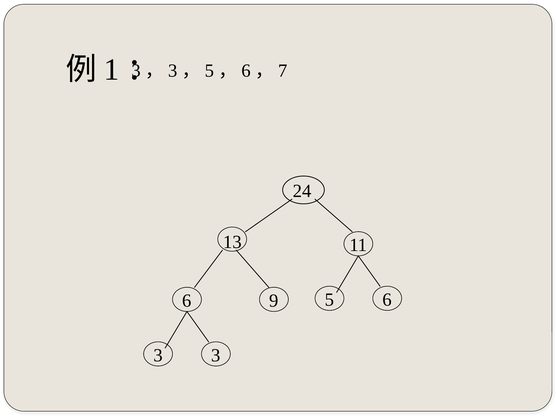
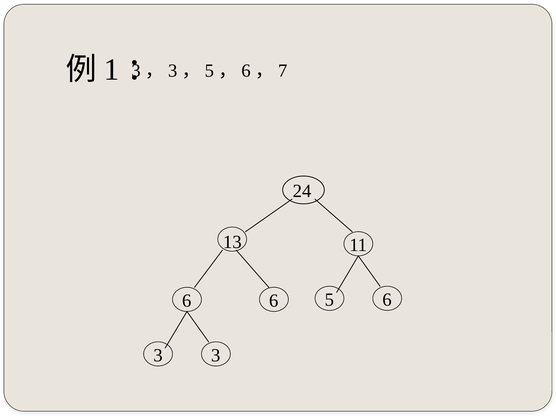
9: 9 -> 6 (274, 301)
